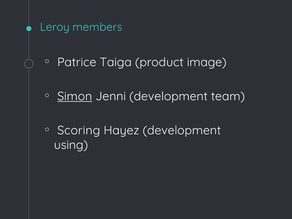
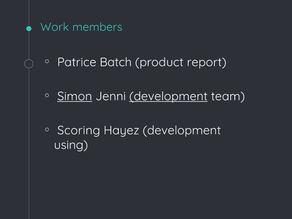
Leroy: Leroy -> Work (55, 27)
Taiga: Taiga -> Batch (116, 62)
image: image -> report (207, 62)
development underline: none -> present (168, 96)
